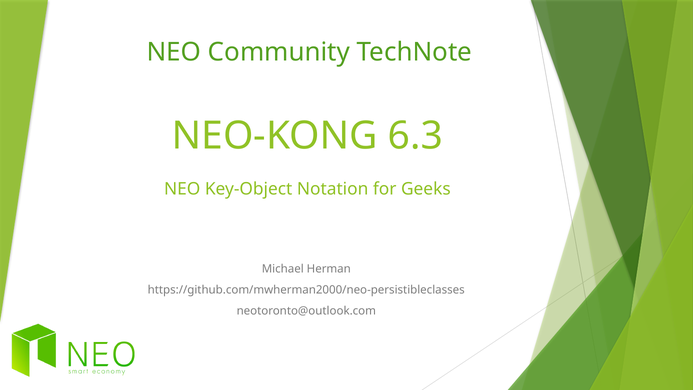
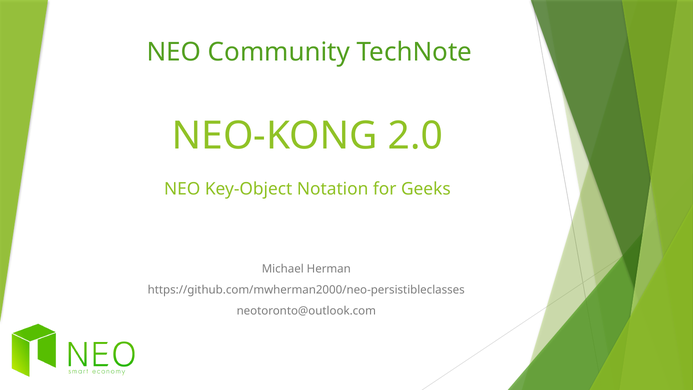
6.3: 6.3 -> 2.0 (415, 136)
